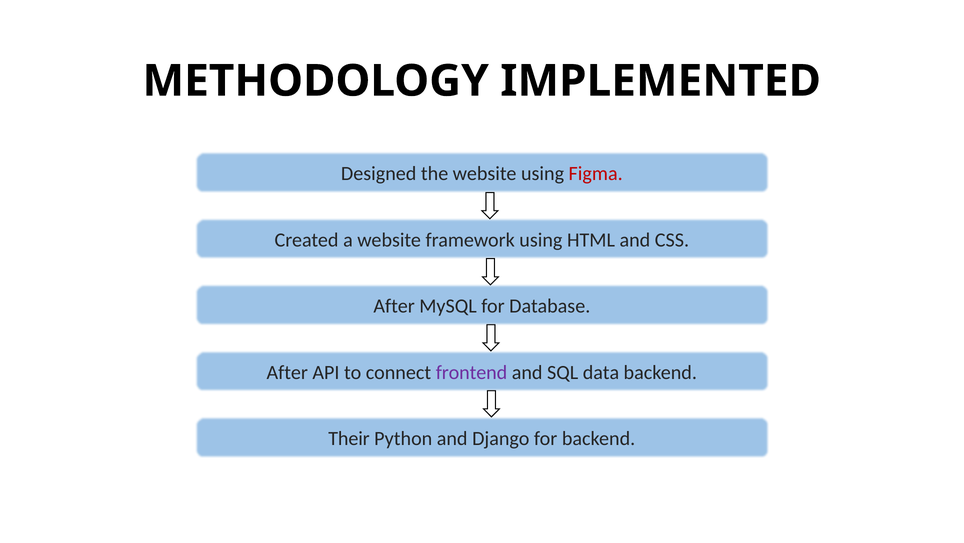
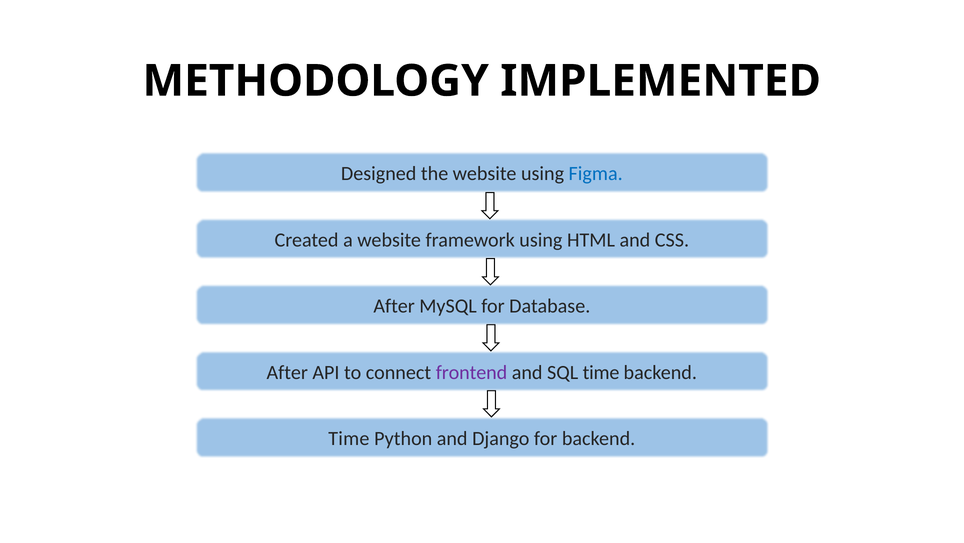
Figma colour: red -> blue (596, 173)
SQL data: data -> time (601, 372)
Their: Their -> Time (349, 438)
